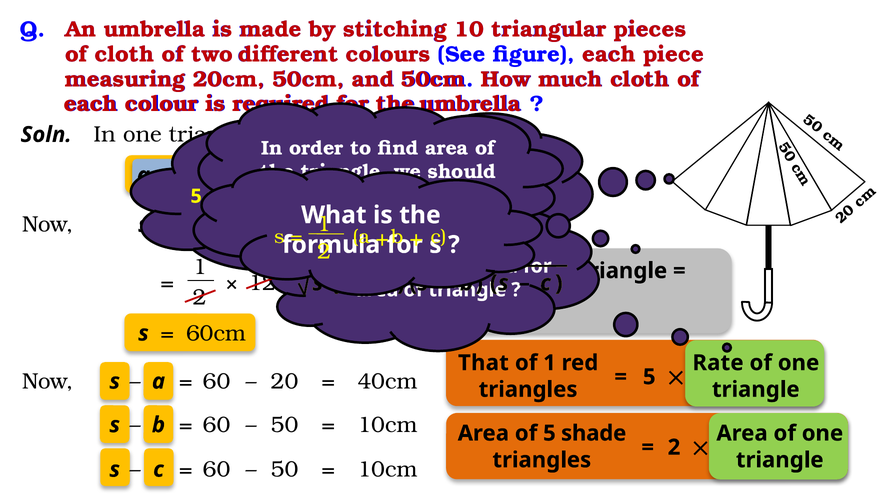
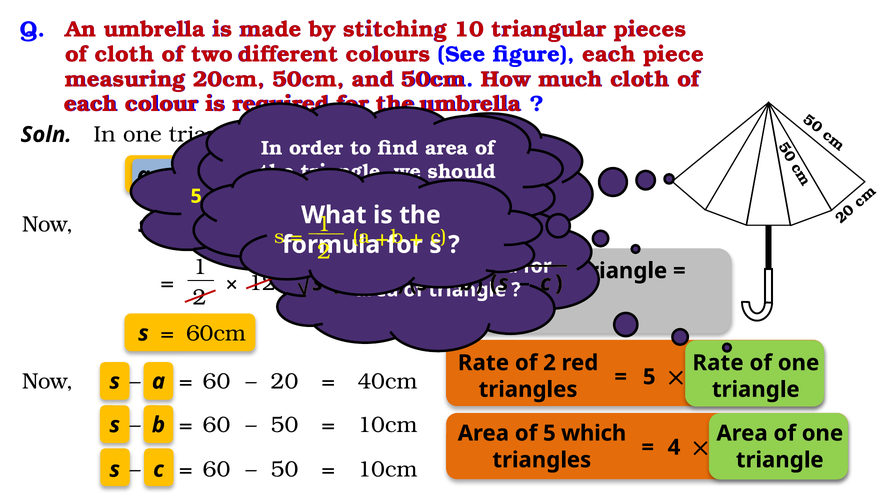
That: That -> Rate (483, 362)
of 1: 1 -> 2 (550, 362)
shade: shade -> which (594, 433)
2: 2 -> 4 (674, 447)
